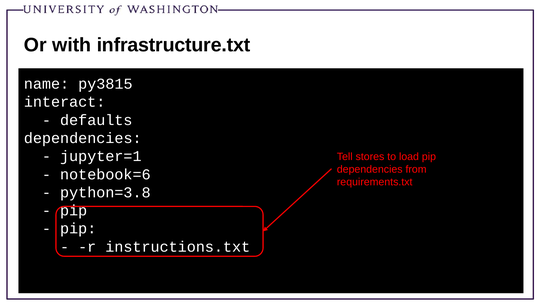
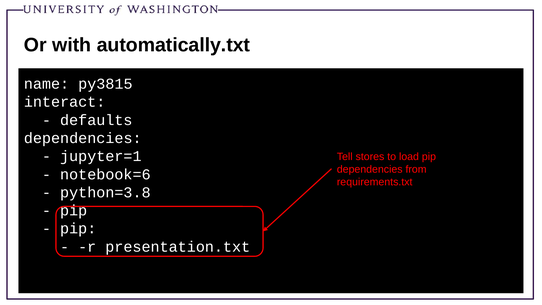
infrastructure.txt: infrastructure.txt -> automatically.txt (173, 45)
instructions.txt: instructions.txt -> presentation.txt (178, 247)
